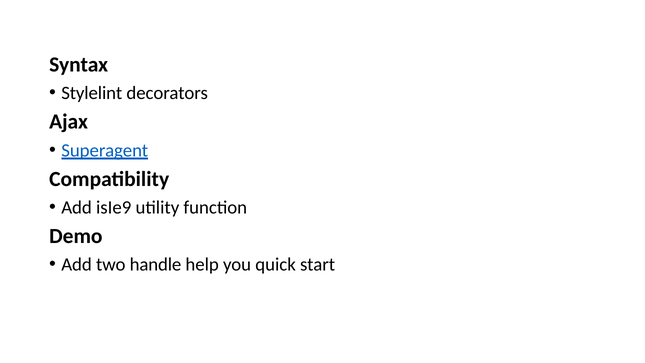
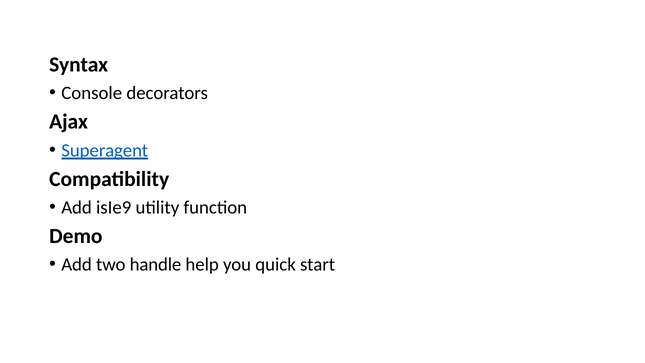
Stylelint: Stylelint -> Console (92, 93)
